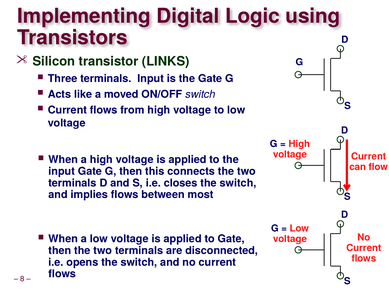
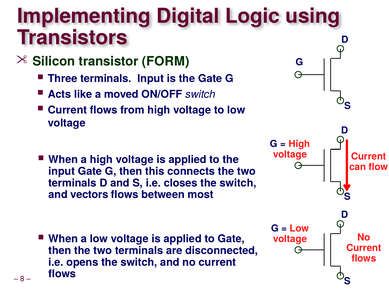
LINKS: LINKS -> FORM (166, 61)
implies: implies -> vectors (89, 194)
